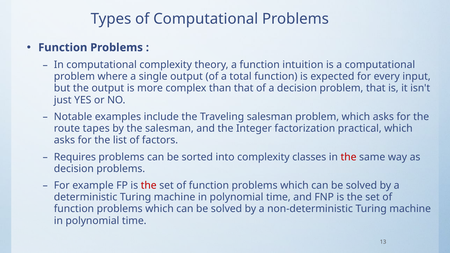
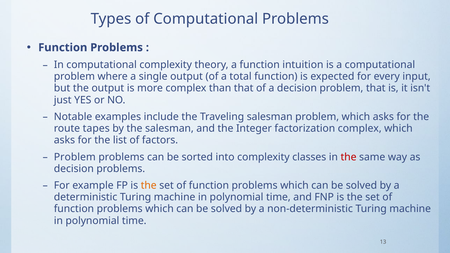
factorization practical: practical -> complex (360, 129)
Requires: Requires -> Problem (75, 157)
the colour: red -> orange (149, 186)
